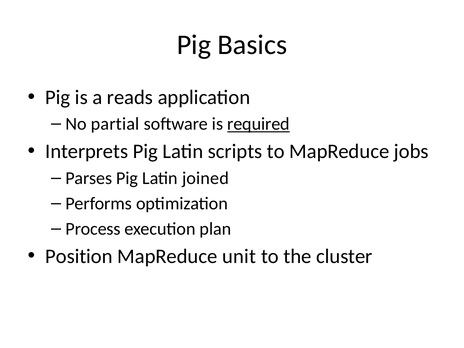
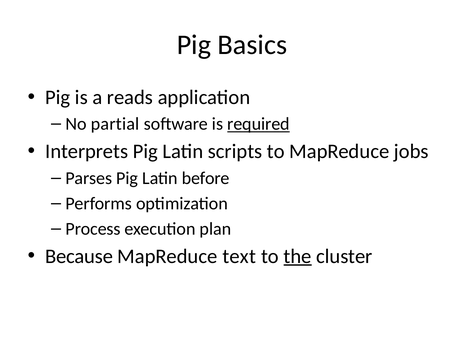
joined: joined -> before (206, 178)
Position: Position -> Because (79, 256)
unit: unit -> text (239, 256)
the underline: none -> present (298, 256)
